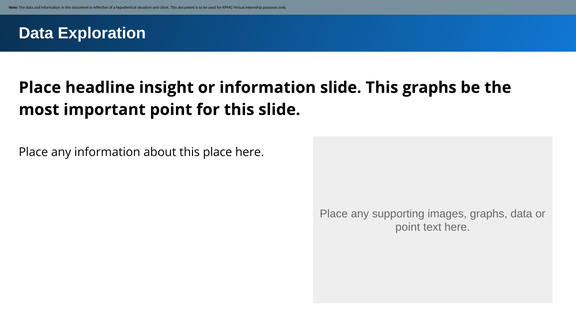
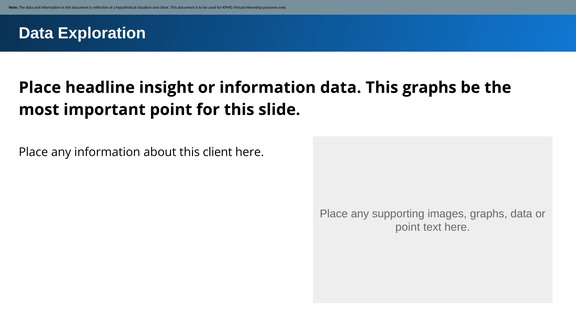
information slide: slide -> data (341, 88)
this place: place -> client (218, 152)
